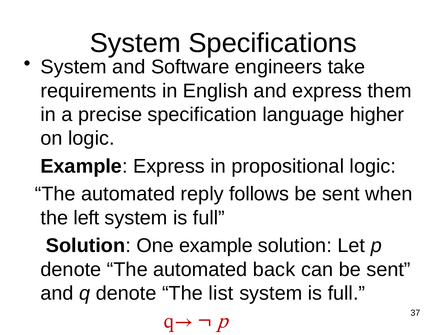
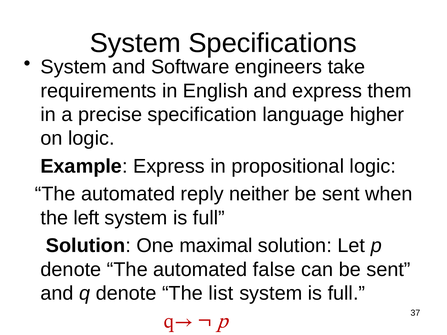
follows: follows -> neither (259, 194)
One example: example -> maximal (216, 246)
back: back -> false (274, 270)
